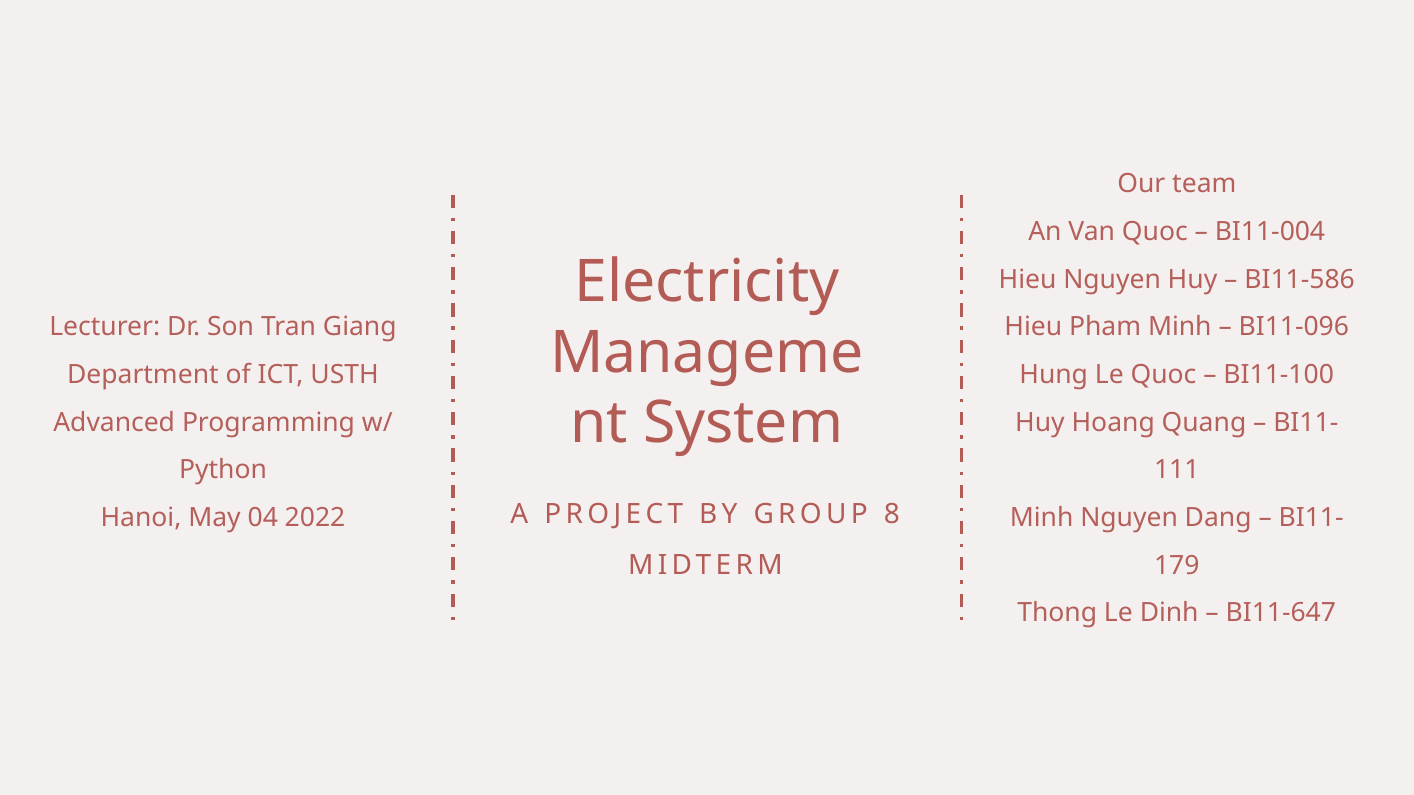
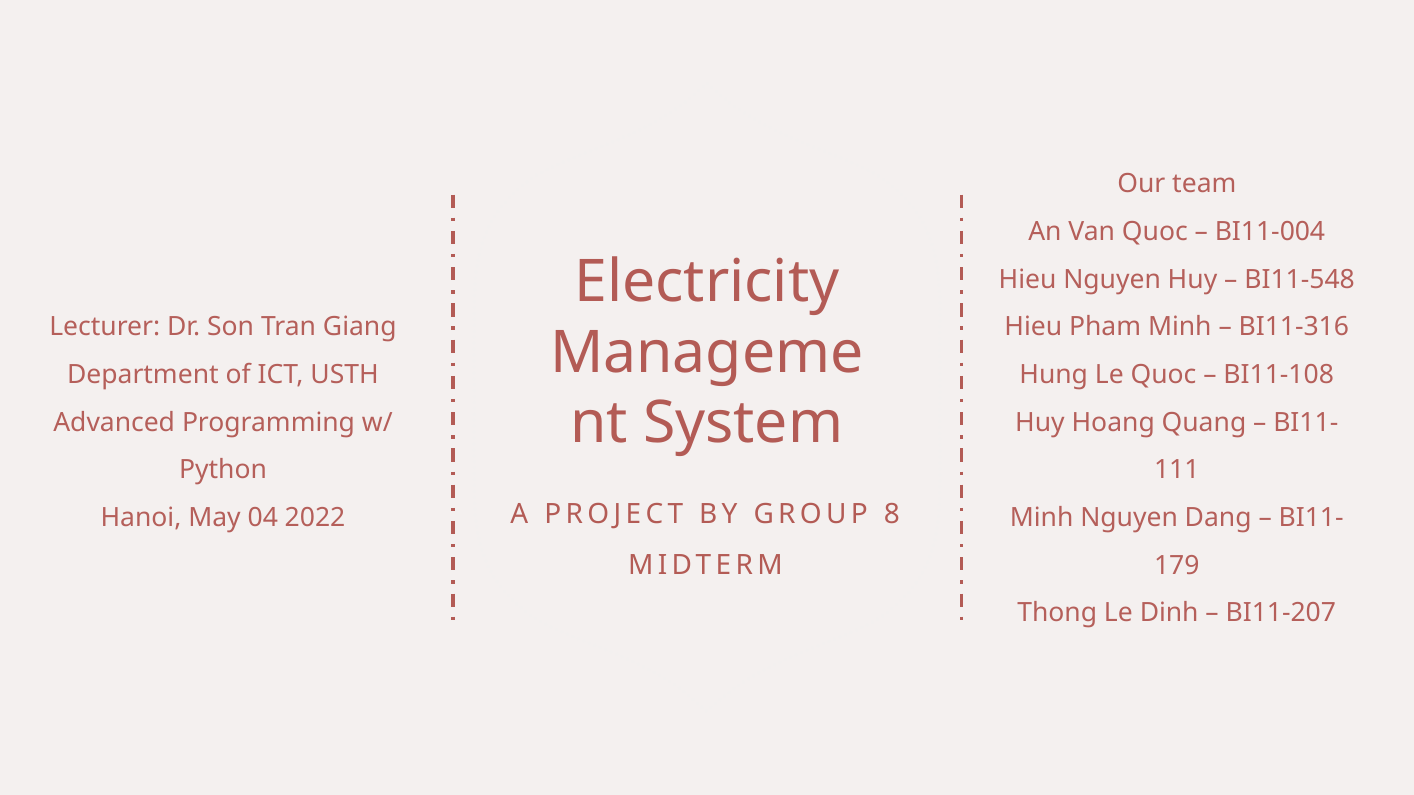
BI11-586: BI11-586 -> BI11-548 (1300, 279)
BI11-096: BI11-096 -> BI11-316 (1294, 327)
BI11-100: BI11-100 -> BI11-108 (1279, 375)
BI11-647: BI11-647 -> BI11-207 (1281, 613)
